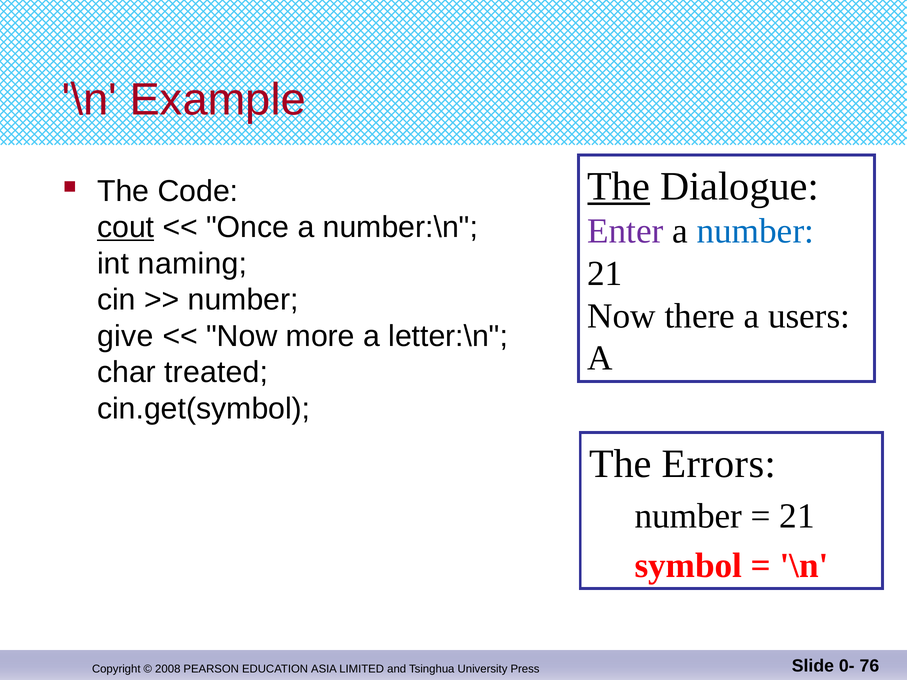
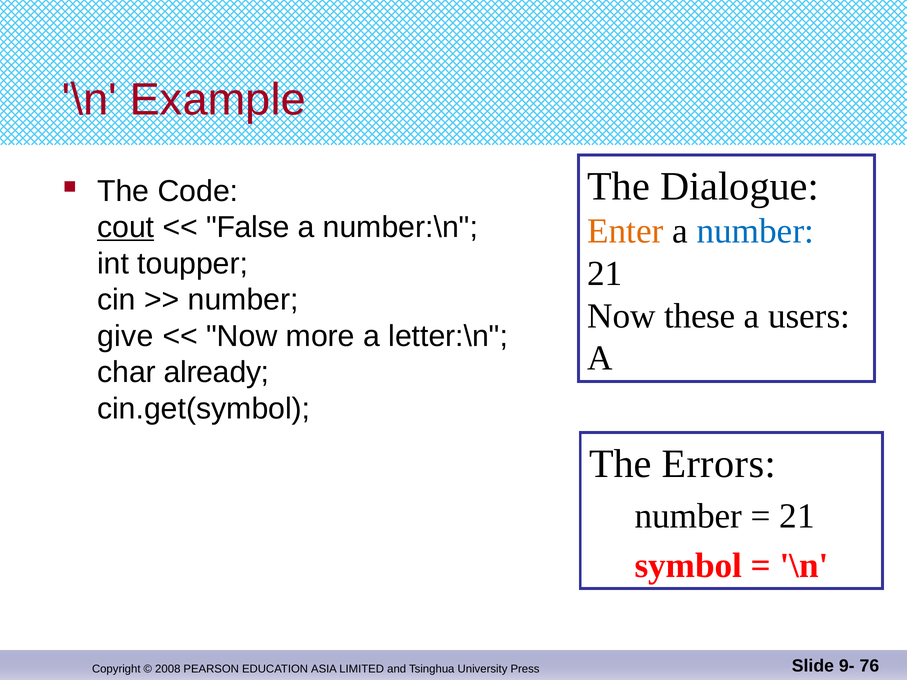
The underline: present -> none (619, 186)
Once: Once -> False (248, 227)
Enter colour: purple -> orange (625, 231)
naming: naming -> toupper (193, 264)
there: there -> these (700, 316)
treated: treated -> already (217, 372)
0-: 0- -> 9- (847, 666)
